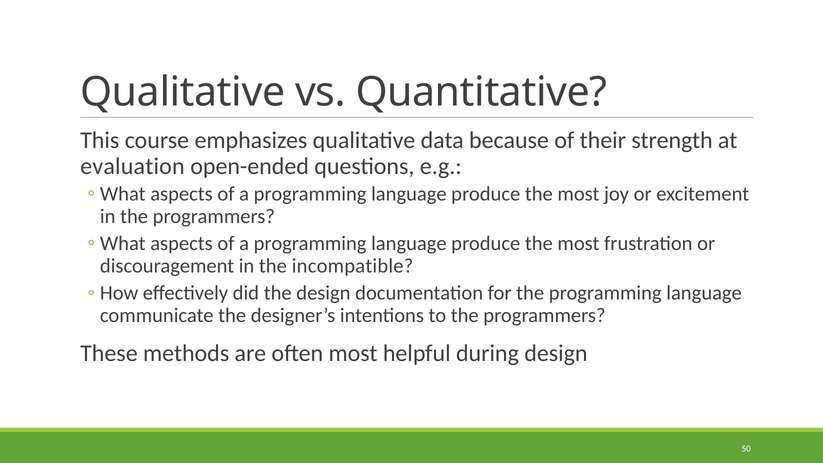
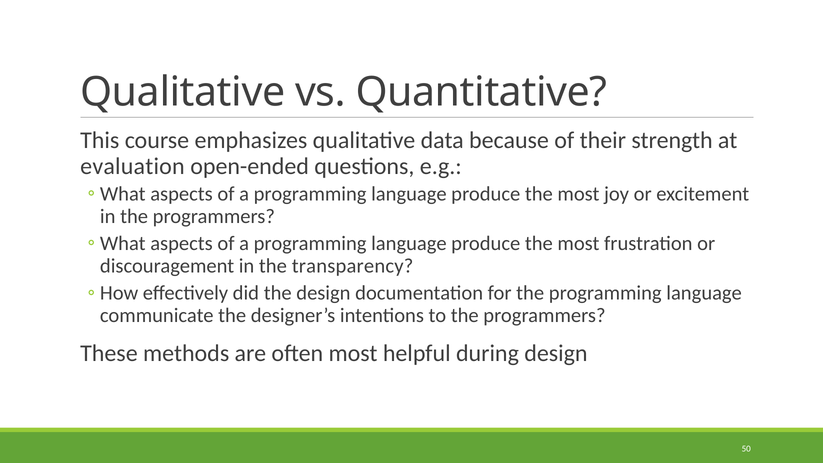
incompatible: incompatible -> transparency (353, 266)
